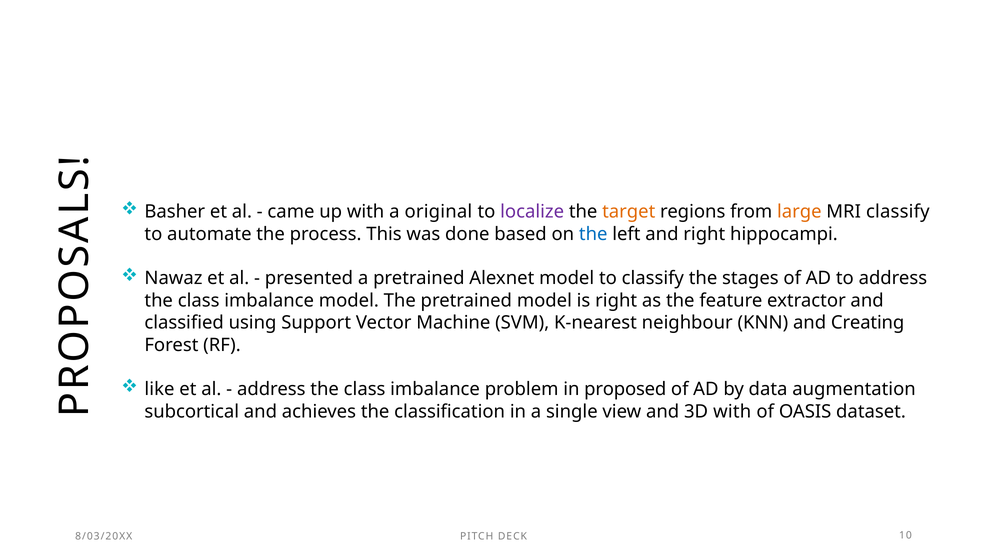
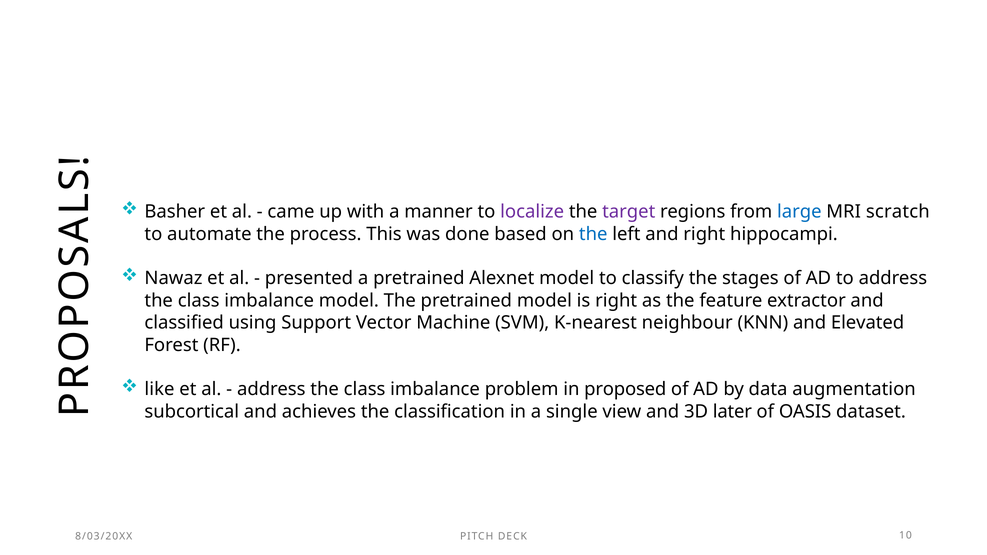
original: original -> manner (439, 212)
target colour: orange -> purple (629, 212)
large colour: orange -> blue (799, 212)
MRI classify: classify -> scratch (898, 212)
Creating: Creating -> Elevated (868, 323)
3D with: with -> later (732, 412)
